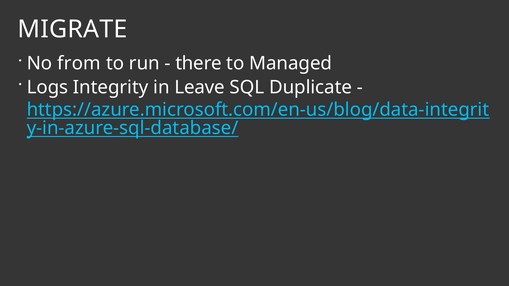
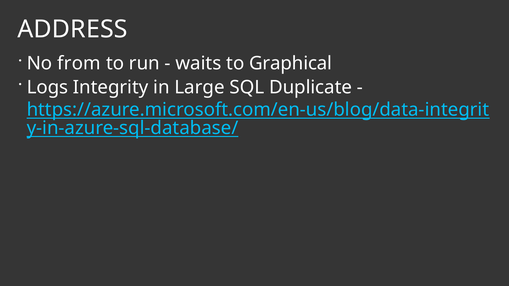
MIGRATE: MIGRATE -> ADDRESS (73, 29)
there: there -> waits (198, 63)
Managed: Managed -> Graphical (291, 63)
Leave: Leave -> Large (200, 87)
